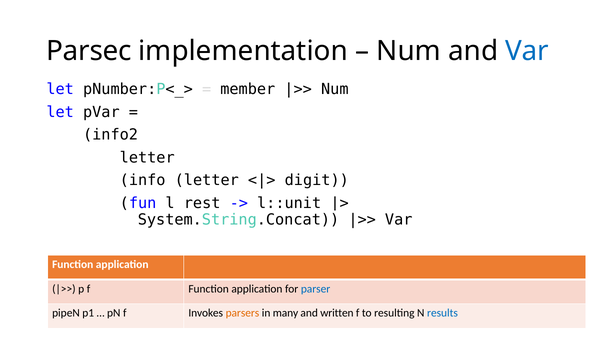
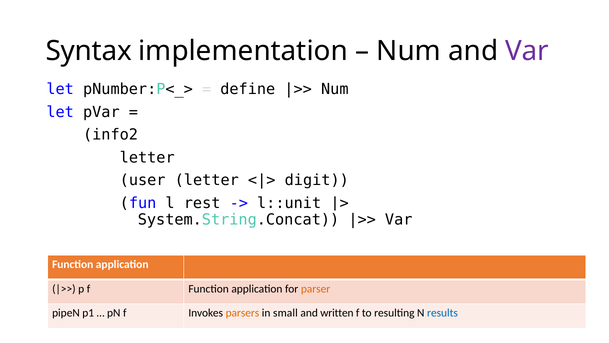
Parsec: Parsec -> Syntax (89, 51)
Var colour: blue -> purple (527, 51)
member: member -> define (248, 89)
info: info -> user (143, 180)
parser colour: blue -> orange (316, 289)
many: many -> small (285, 313)
